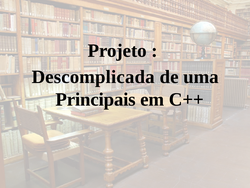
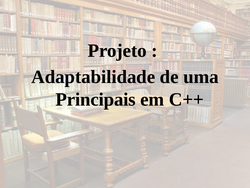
Descomplicada: Descomplicada -> Adaptabilidade (93, 77)
